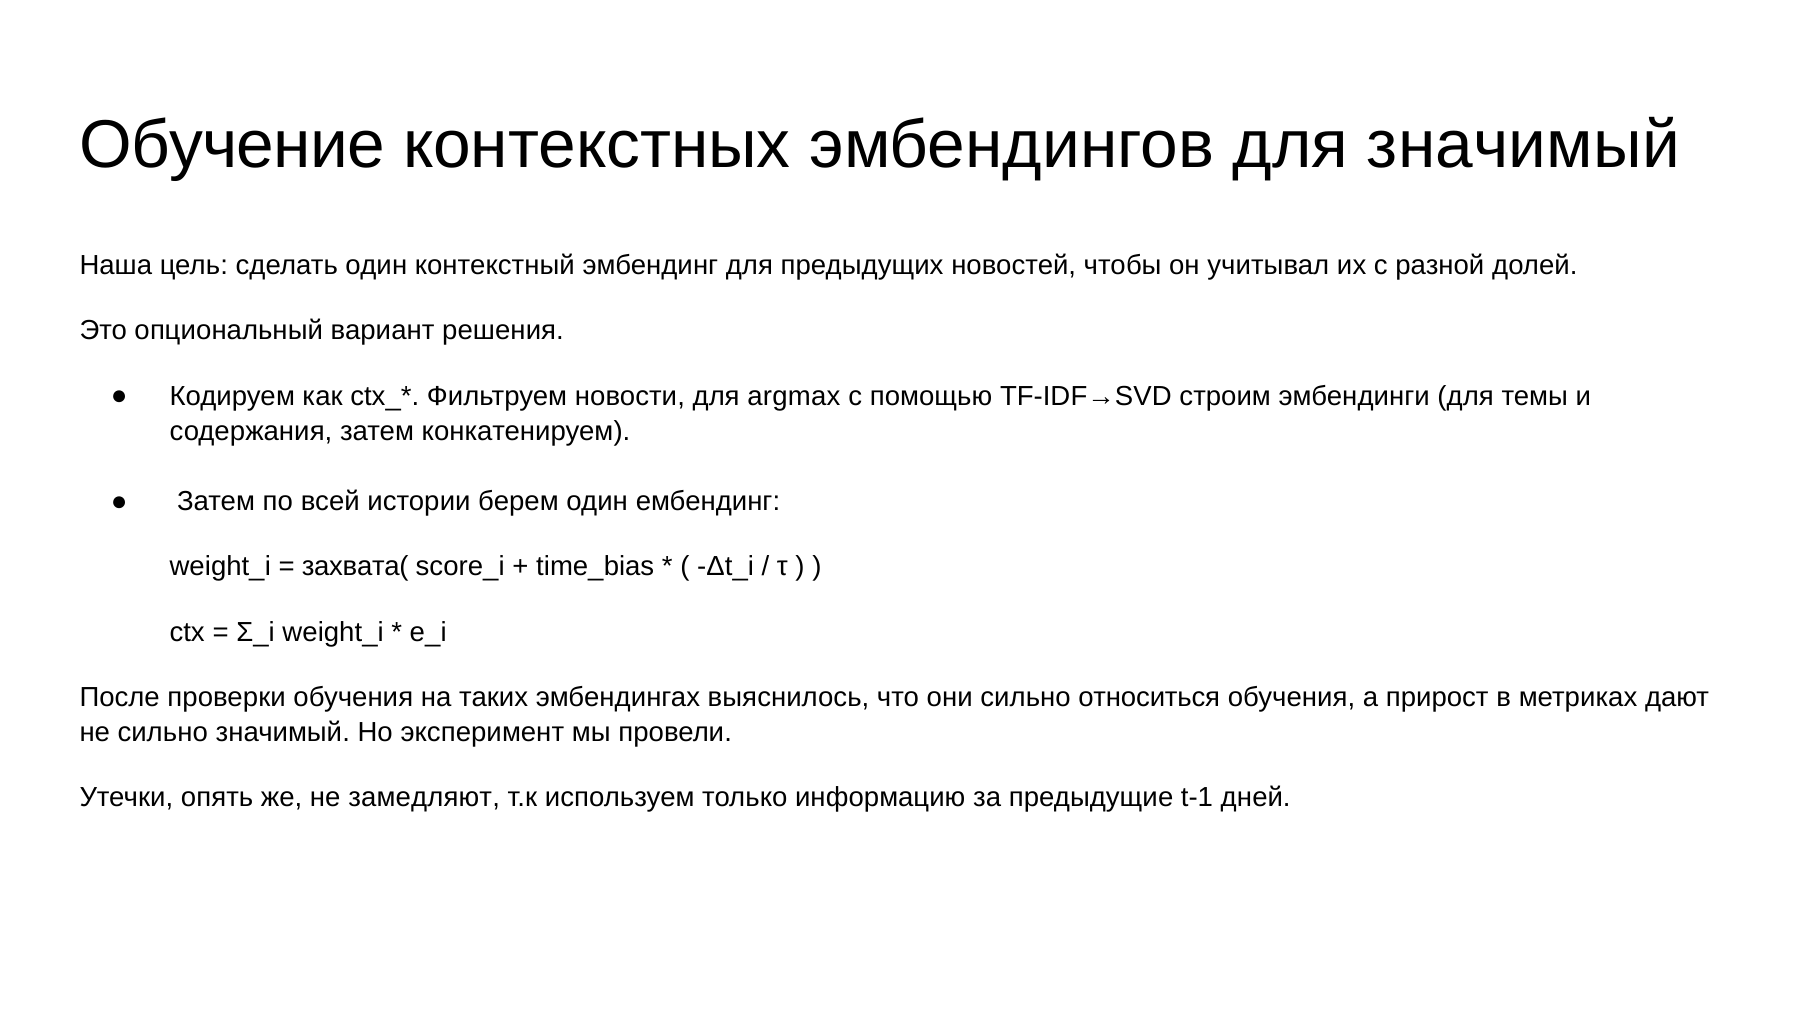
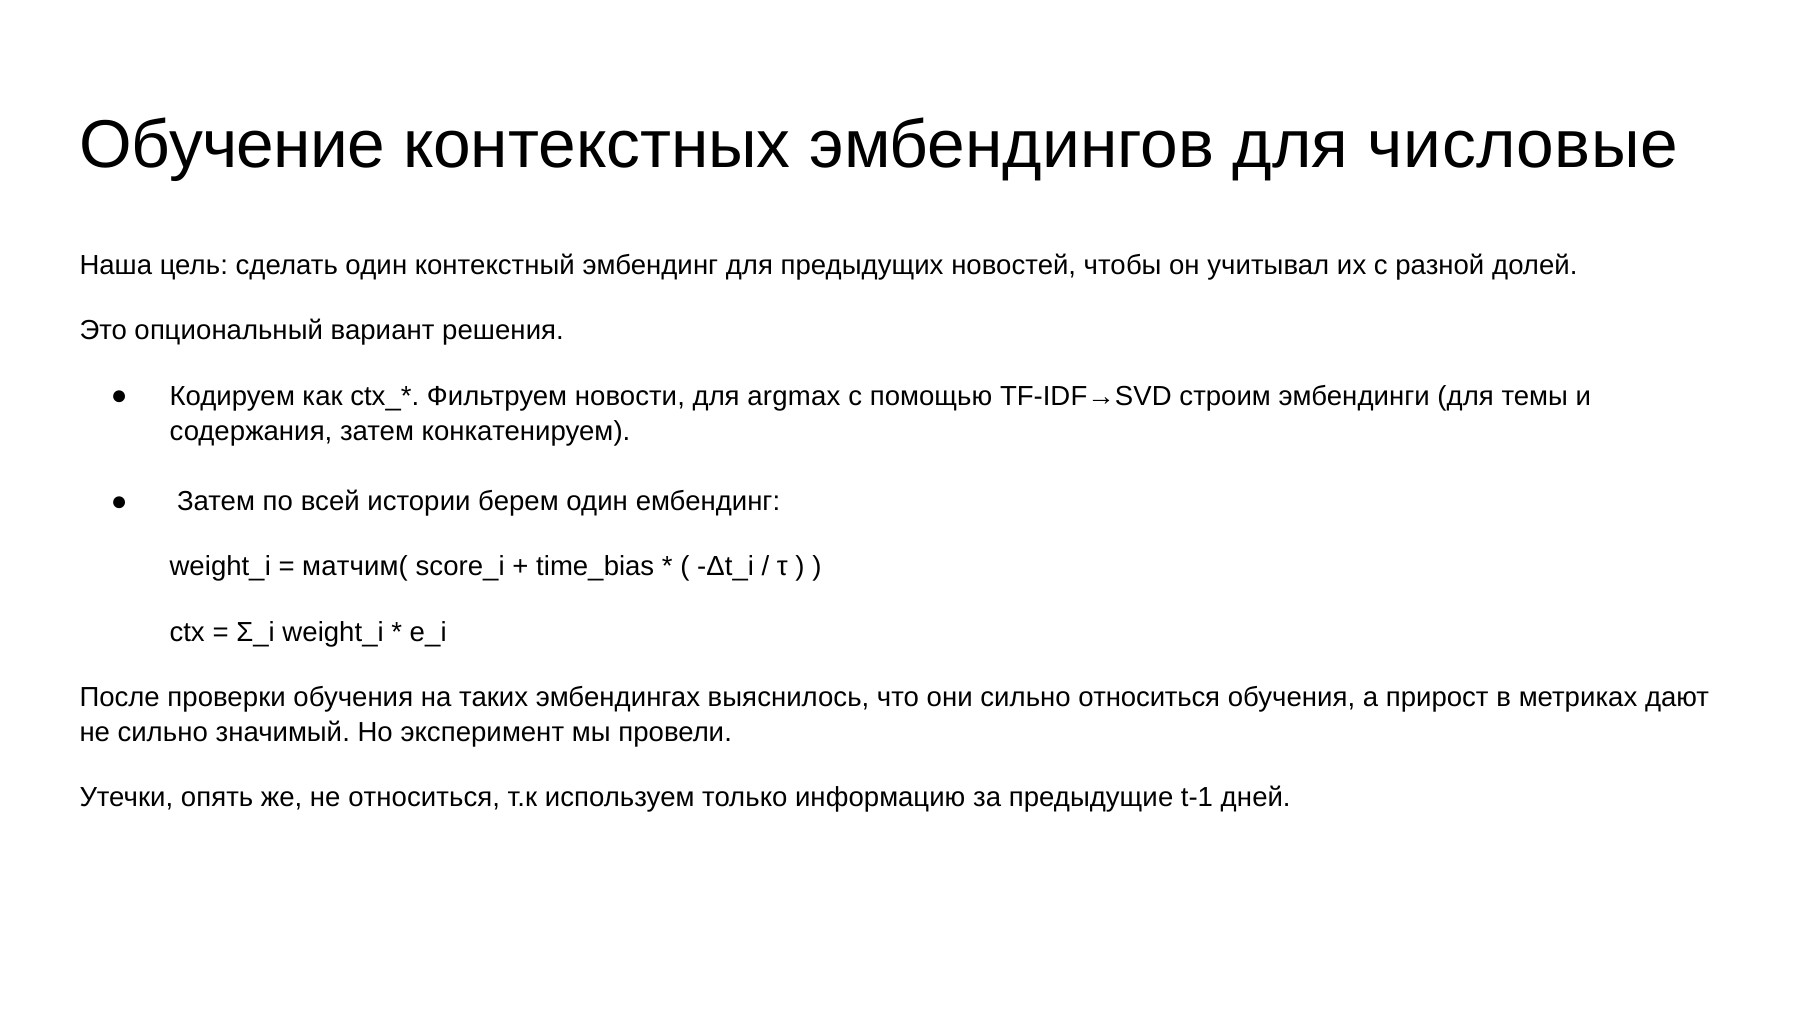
для значимый: значимый -> числовые (1523, 145)
захвата(: захвата( -> матчим( (355, 567)
не замедляют: замедляют -> относиться (424, 798)
